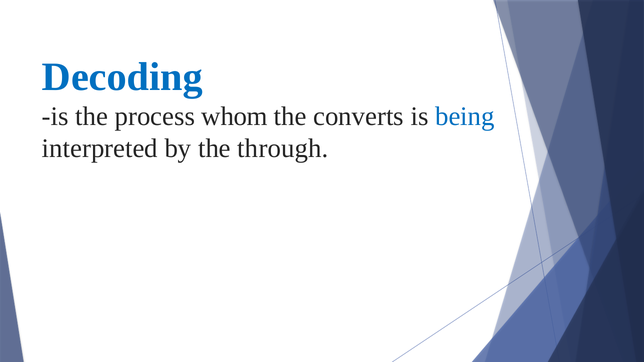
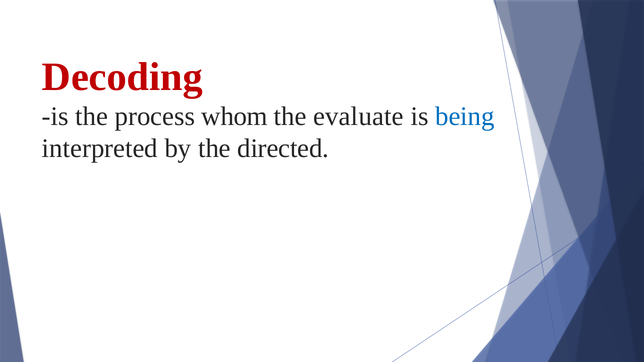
Decoding colour: blue -> red (122, 77)
converts: converts -> evaluate (358, 117)
through: through -> directed (283, 149)
